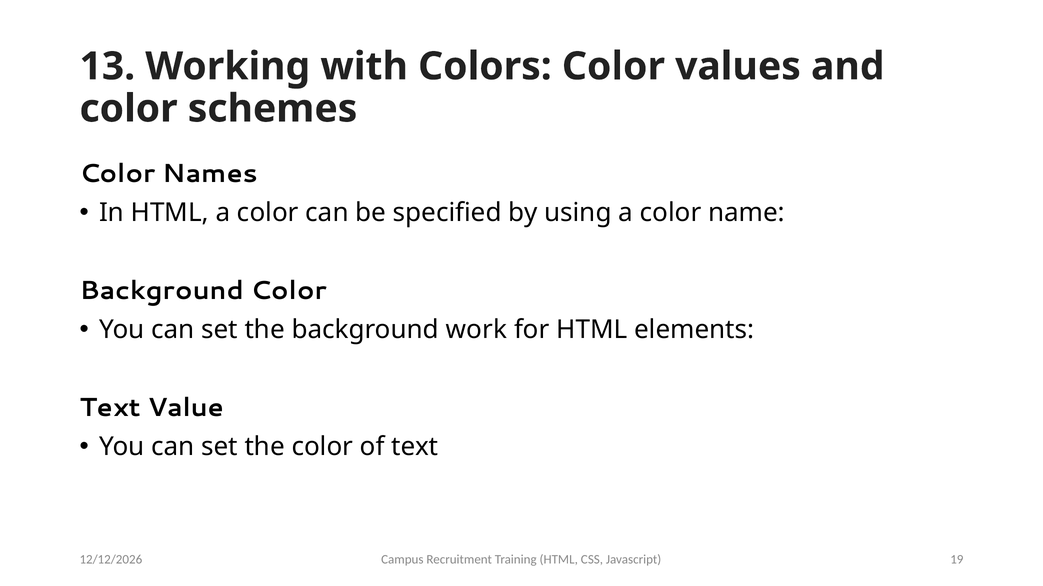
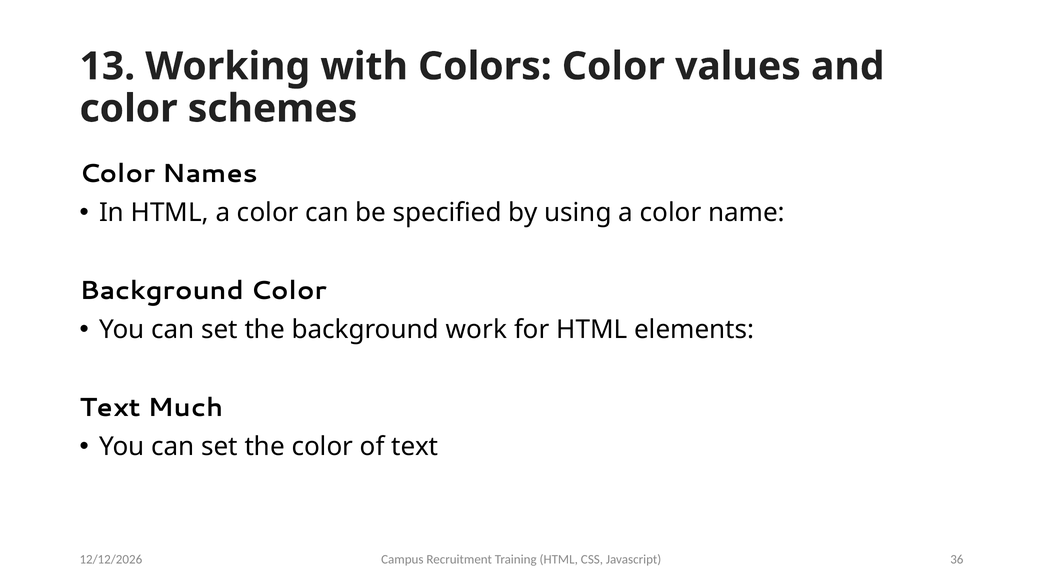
Value: Value -> Much (185, 408)
19: 19 -> 36 (957, 560)
